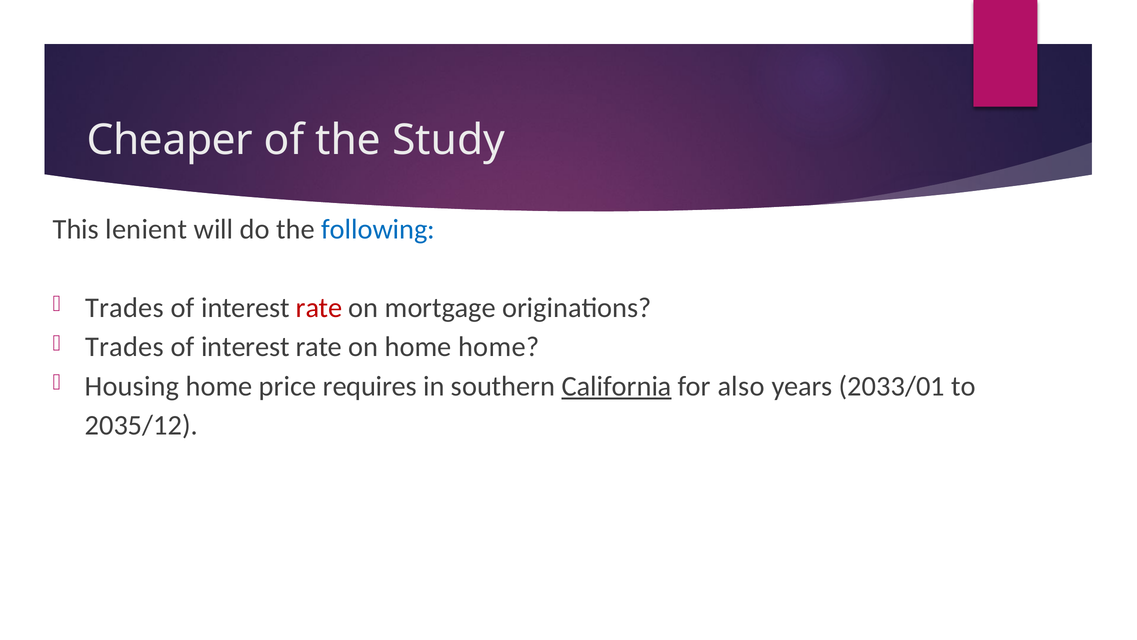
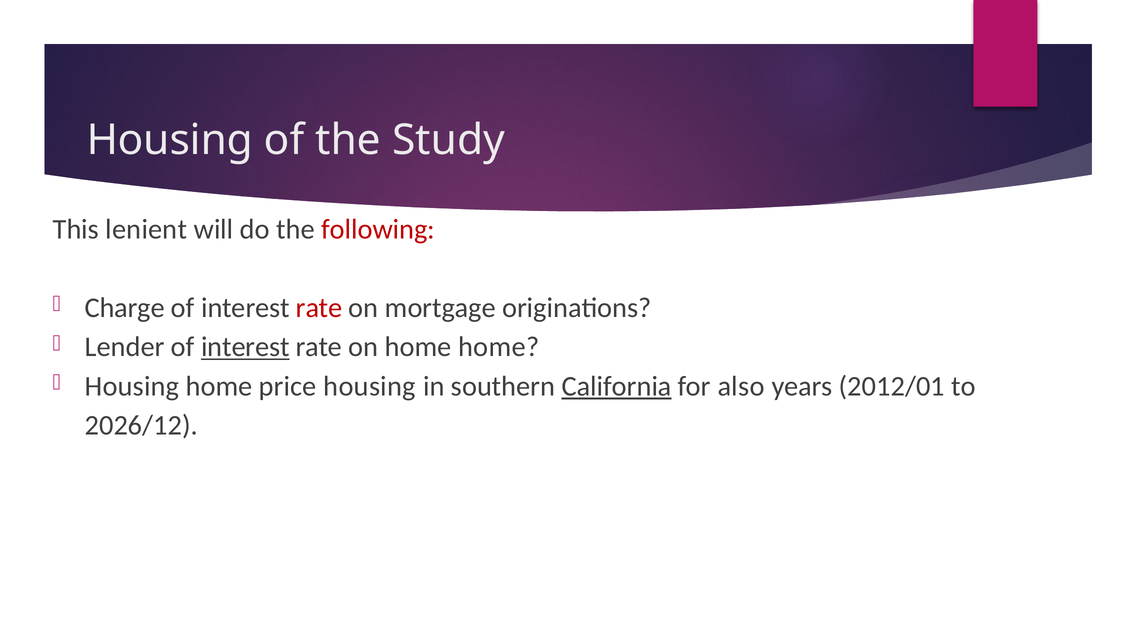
Cheaper: Cheaper -> Housing (170, 140)
following colour: blue -> red (378, 229)
Trades: Trades -> Charge (125, 308)
Trades: Trades -> Lender (125, 347)
interest underline: none -> present (245, 347)
price requires: requires -> housing (370, 386)
2033/01: 2033/01 -> 2012/01 (892, 386)
2035/12: 2035/12 -> 2026/12 (141, 425)
